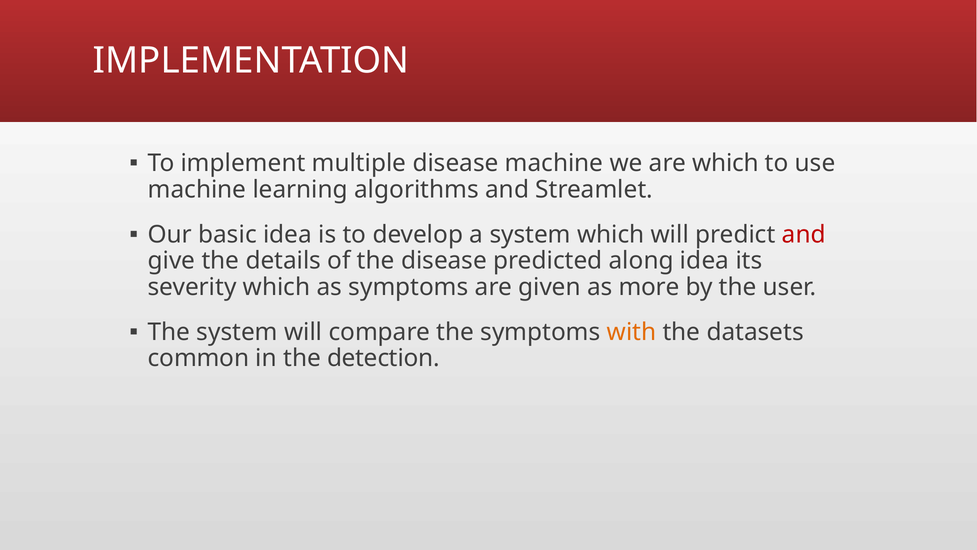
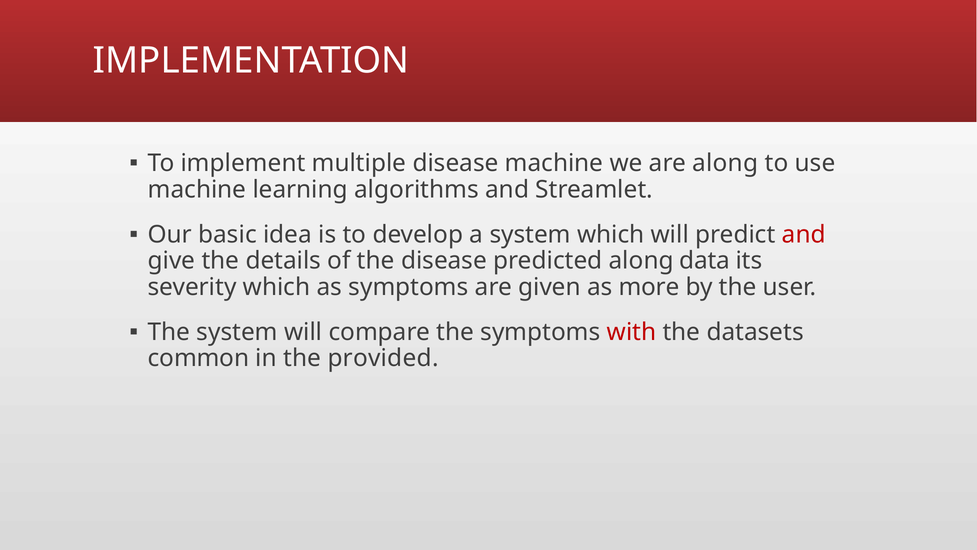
are which: which -> along (725, 163)
along idea: idea -> data (705, 261)
with colour: orange -> red (632, 332)
detection: detection -> provided (383, 358)
